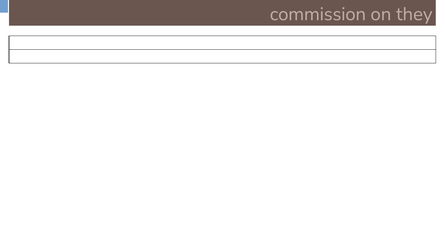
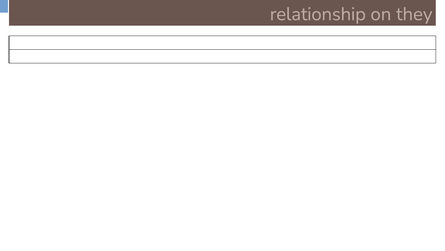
commission: commission -> relationship (318, 14)
